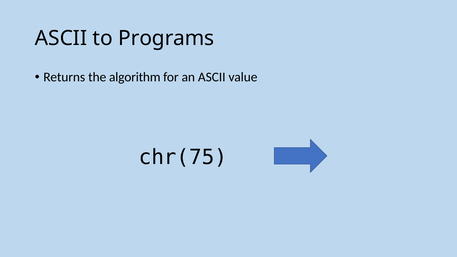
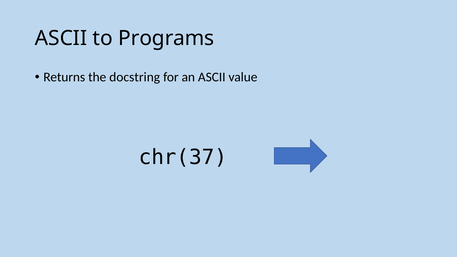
algorithm: algorithm -> docstring (135, 77)
chr(75: chr(75 -> chr(37 (183, 157)
